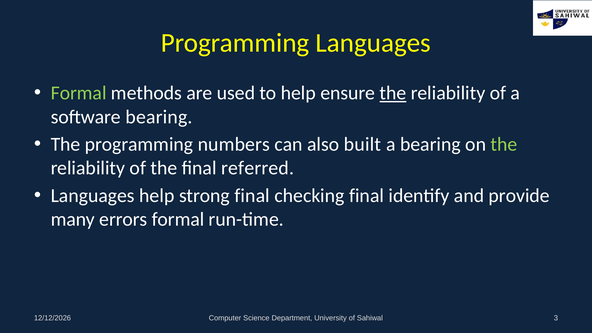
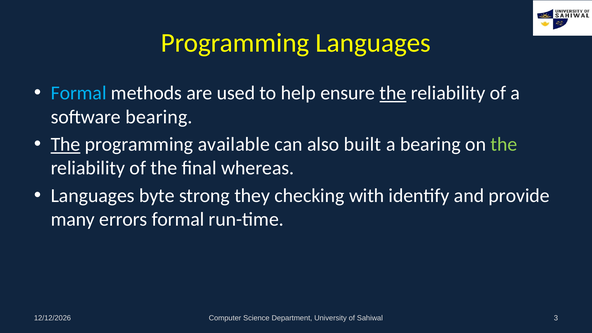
Formal colour: light green -> light blue (79, 93)
The underline: none -> present (66, 144)
numbers: numbers -> available (234, 144)
referred: referred -> whereas (258, 168)
Languages help: help -> byte (157, 196)
strong final: final -> they (252, 196)
checking final: final -> with (367, 196)
